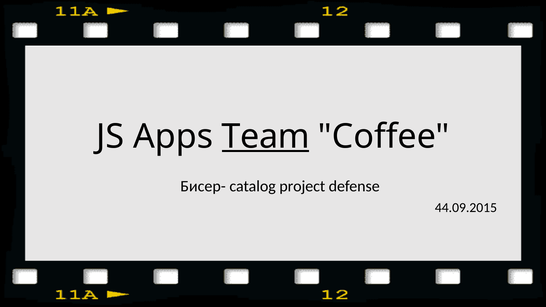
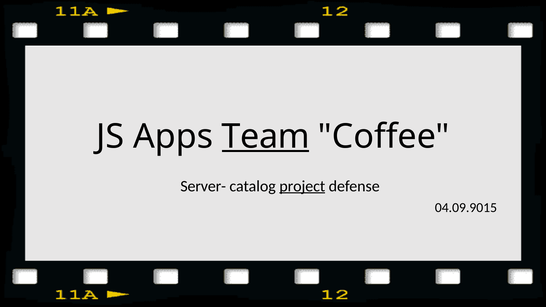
Бисер-: Бисер- -> Server- (203, 186)
project underline: none -> present (302, 186)
44.09.2015: 44.09.2015 -> 04.09.9015 (466, 208)
